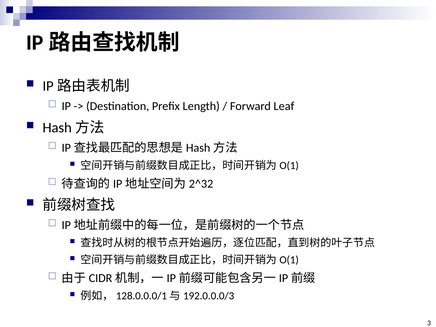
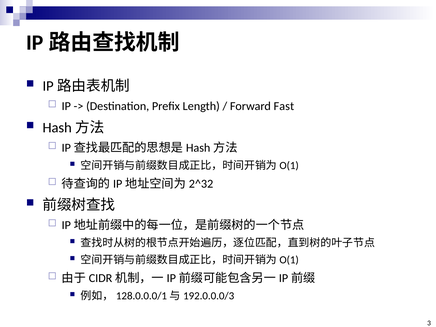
Leaf: Leaf -> Fast (284, 106)
